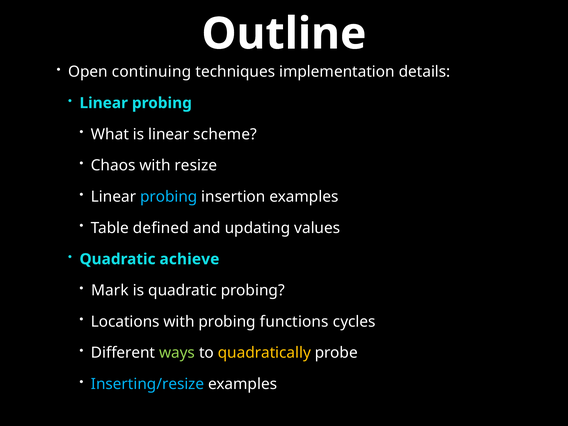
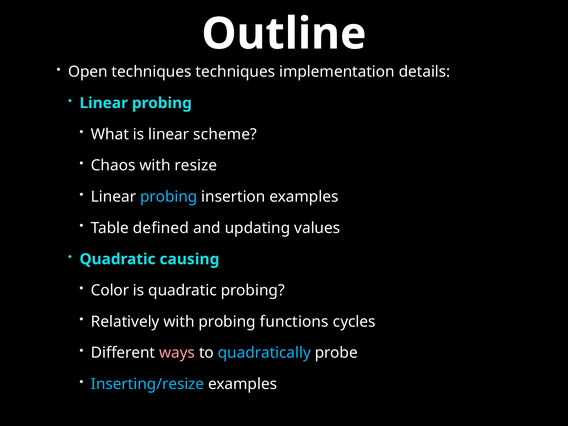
Open continuing: continuing -> techniques (152, 72)
achieve: achieve -> causing (189, 259)
Mark: Mark -> Color (110, 290)
Locations: Locations -> Relatively (125, 322)
ways colour: light green -> pink (177, 353)
quadratically colour: yellow -> light blue (264, 353)
